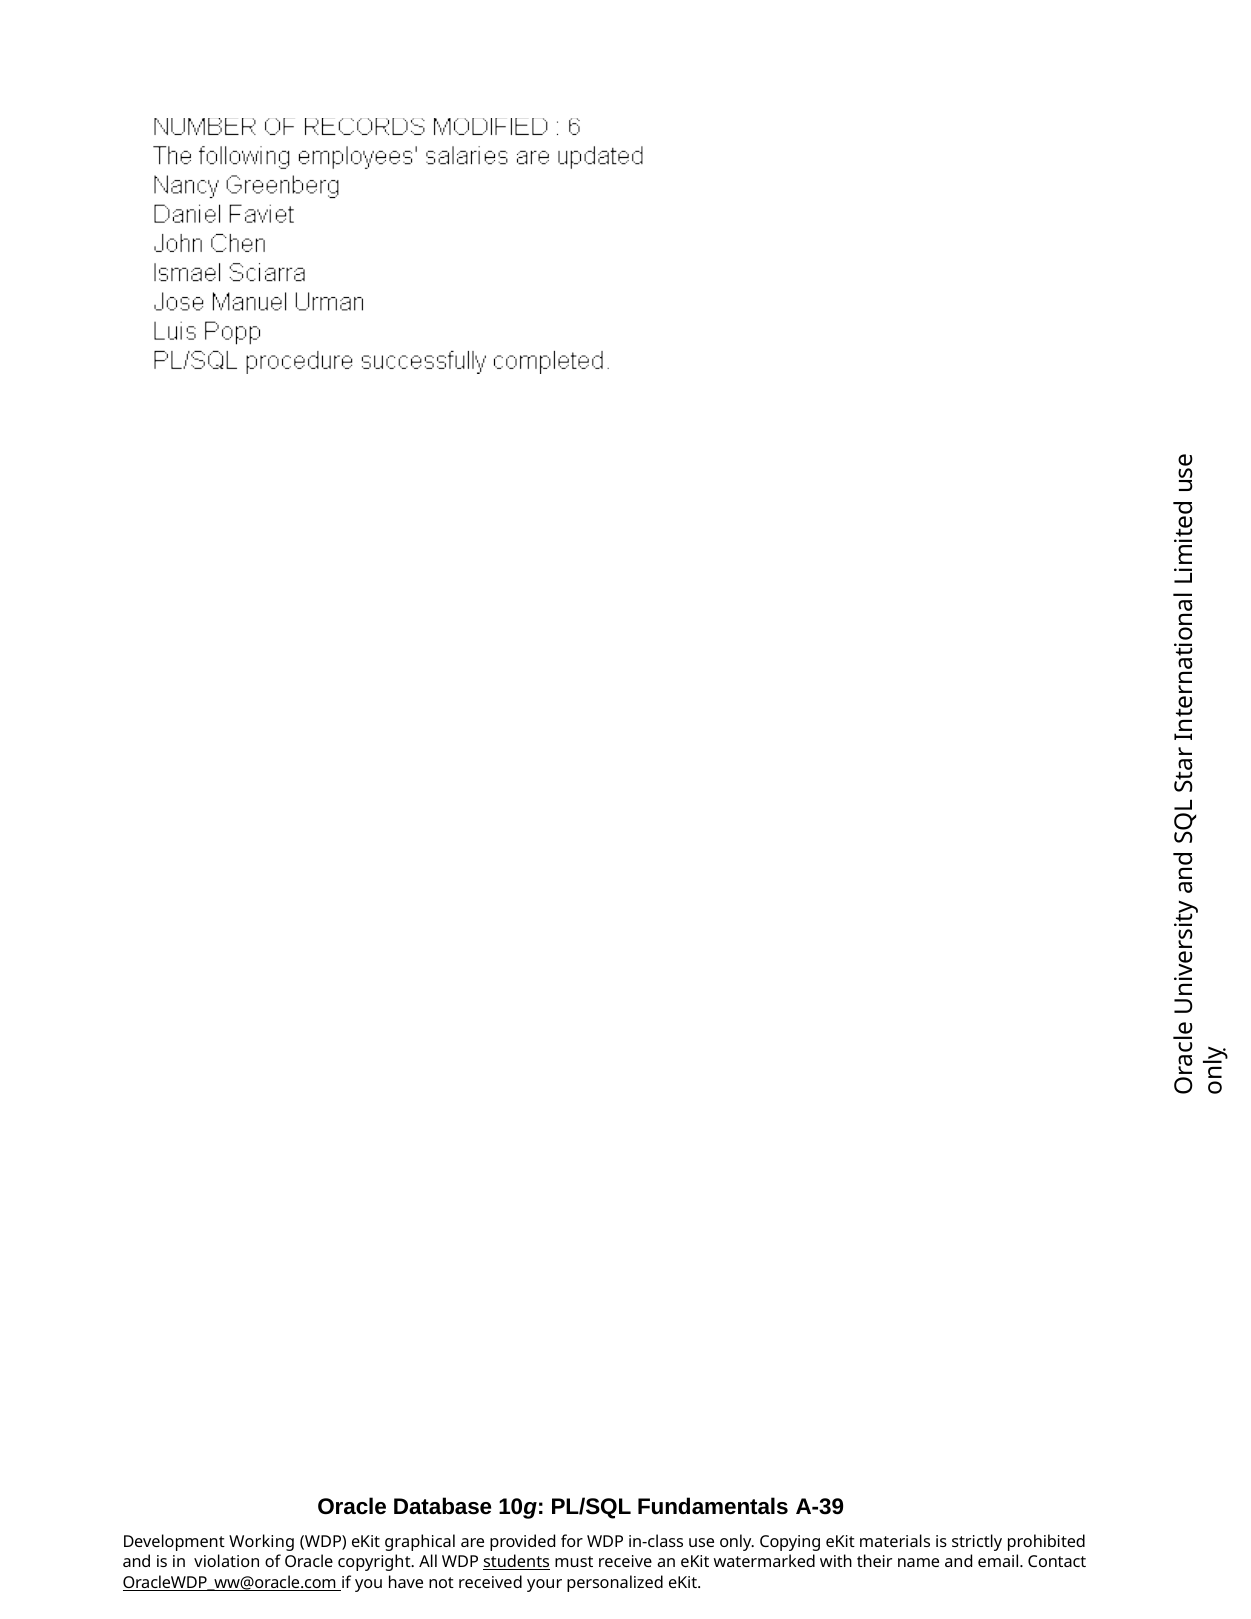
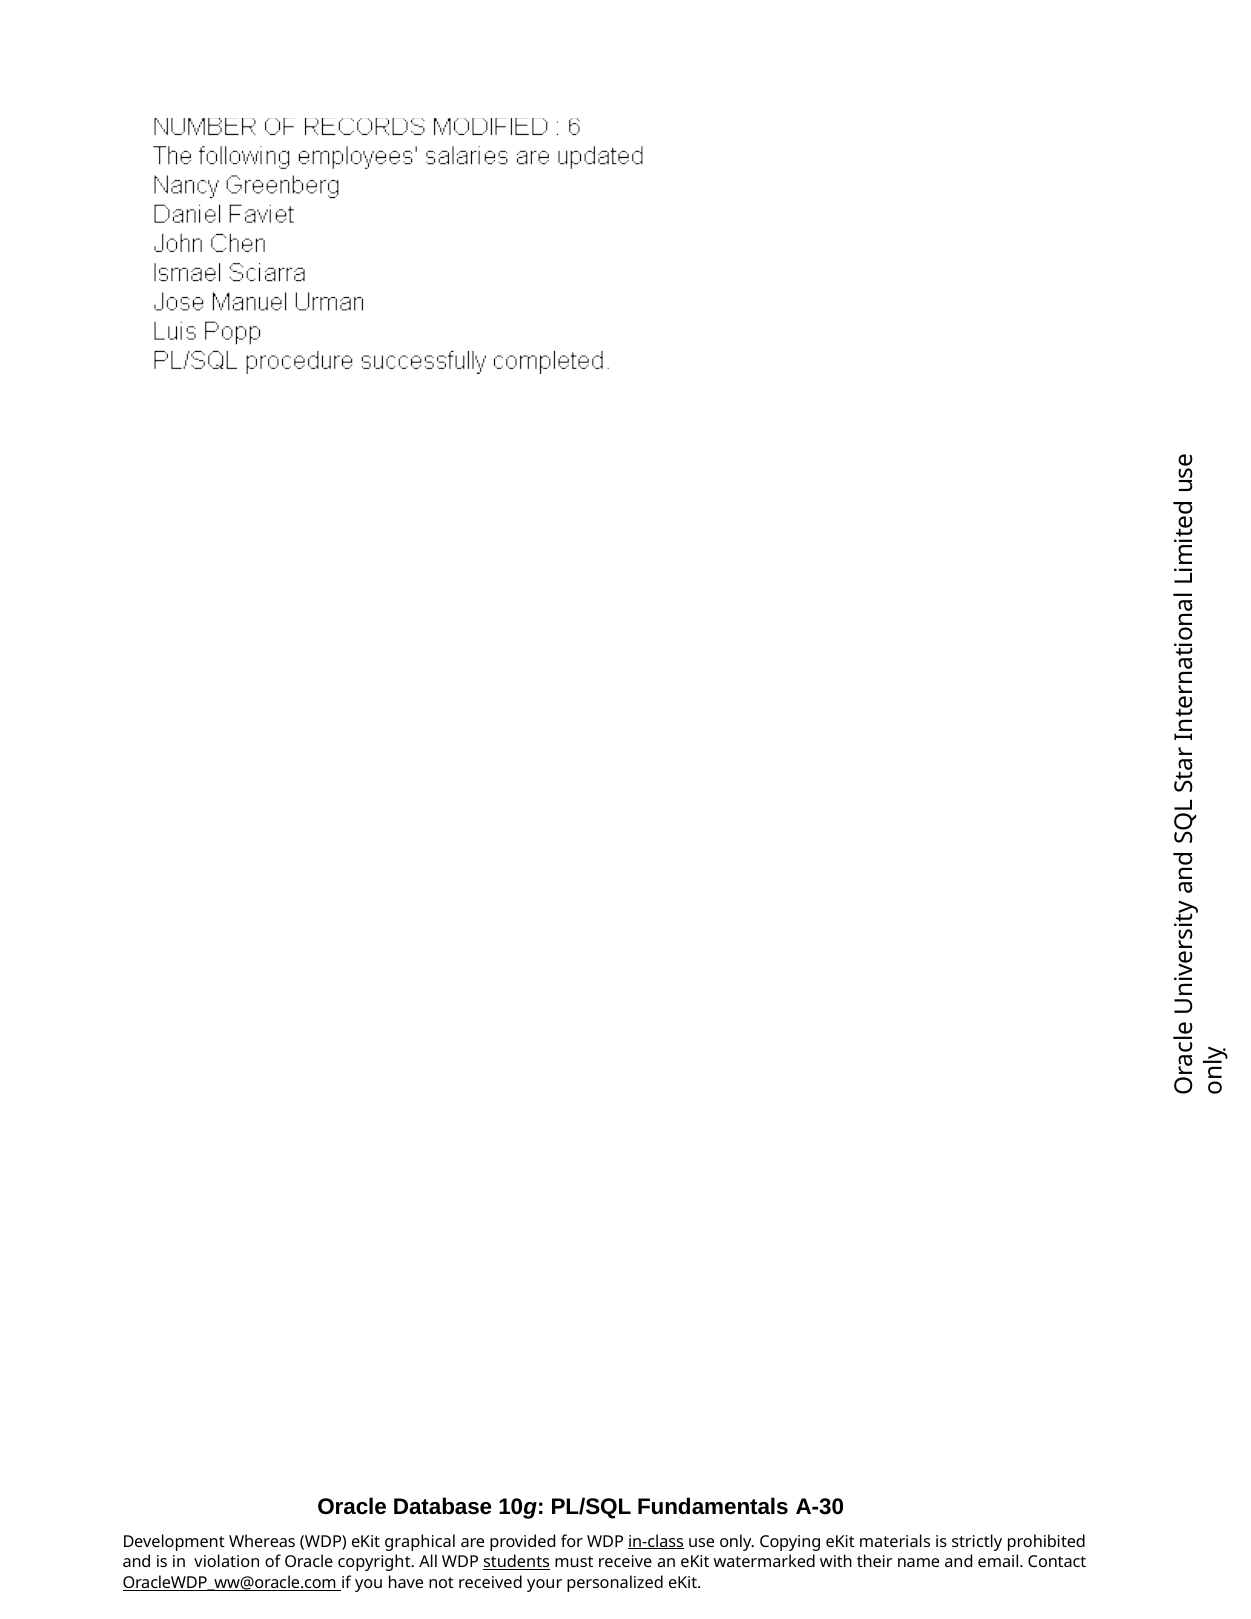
A-39: A-39 -> A-30 (820, 1507)
Working: Working -> Whereas (262, 1542)
in-class underline: none -> present (656, 1542)
